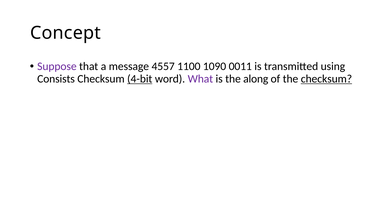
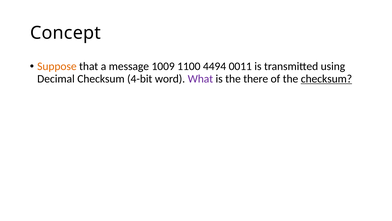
Suppose colour: purple -> orange (57, 66)
4557: 4557 -> 1009 (163, 66)
1090: 1090 -> 4494 (215, 66)
Consists: Consists -> Decimal (56, 79)
4-bit underline: present -> none (140, 79)
along: along -> there (256, 79)
